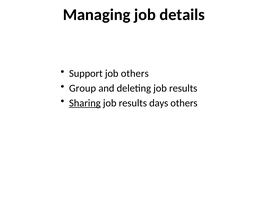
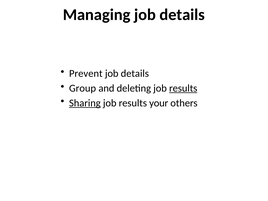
Support: Support -> Prevent (86, 74)
others: others -> details (135, 74)
results underline: none -> present (183, 88)
days: days -> your (159, 103)
